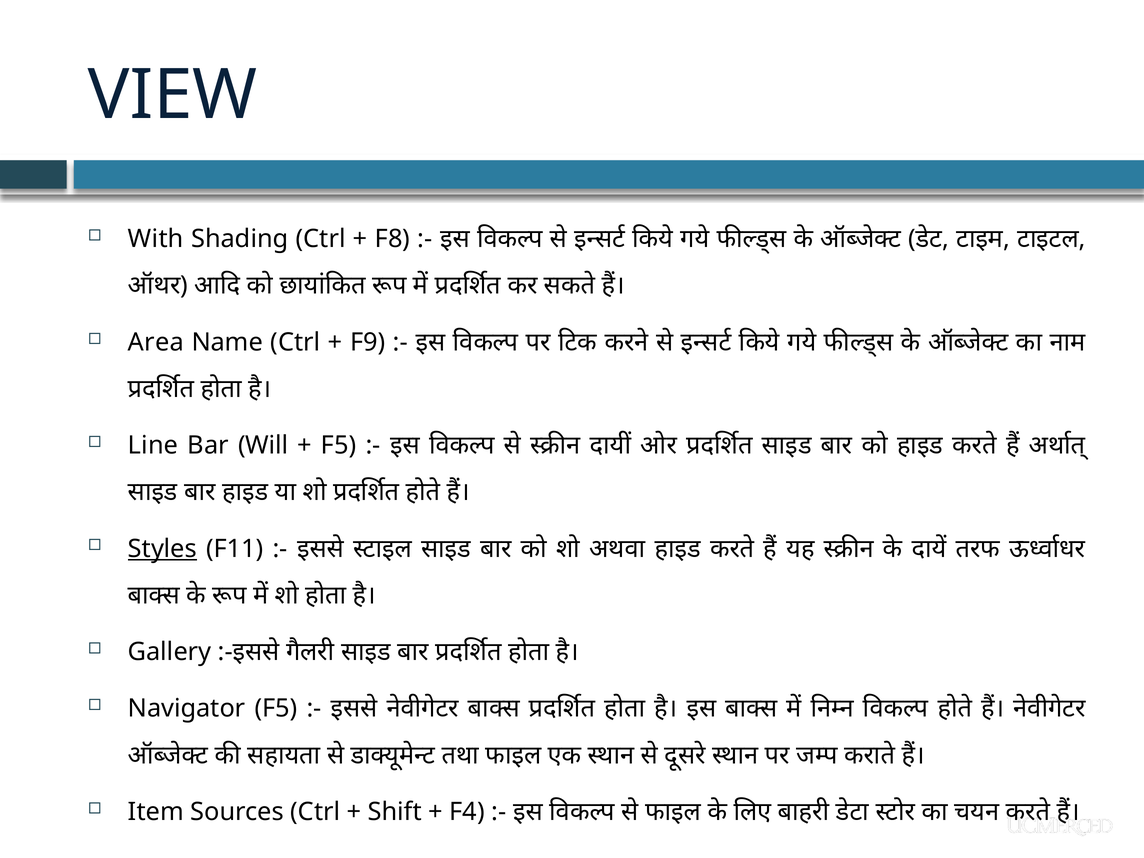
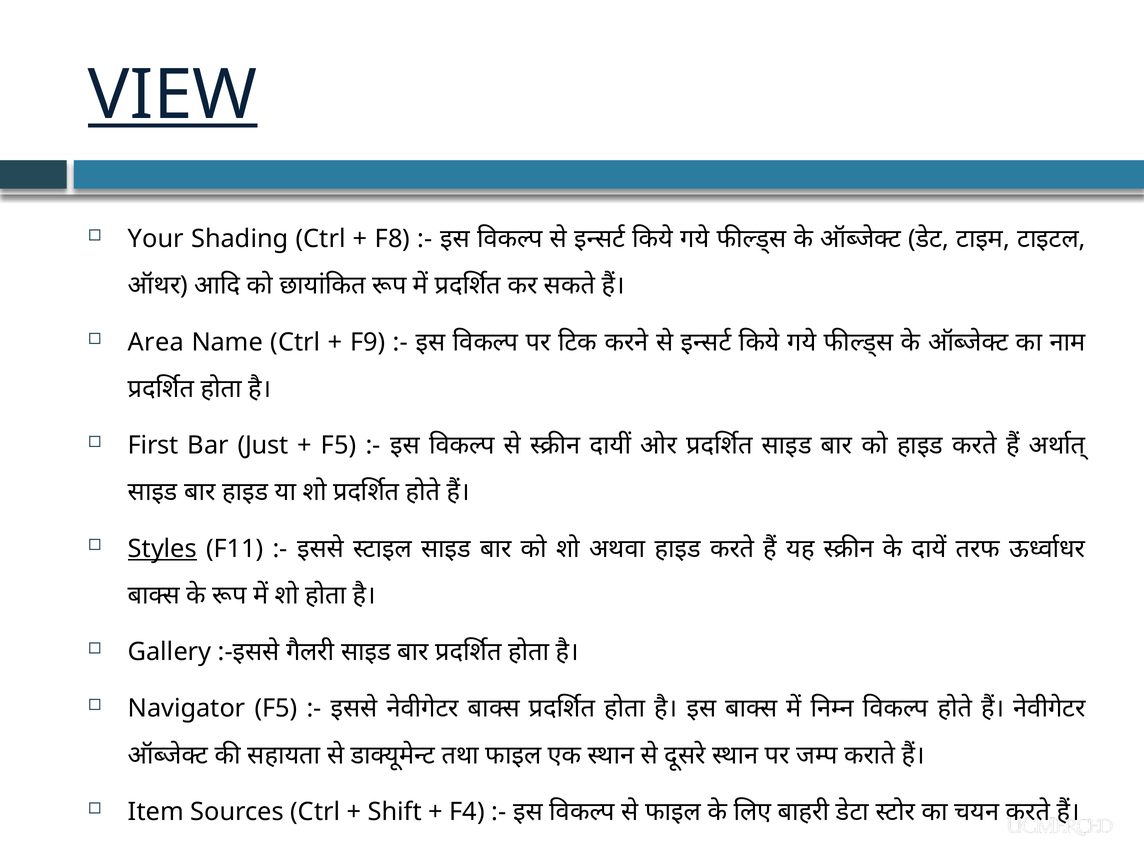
VIEW underline: none -> present (173, 95)
With: With -> Your (156, 239)
Line: Line -> First (153, 445)
Will: Will -> Just (263, 445)
